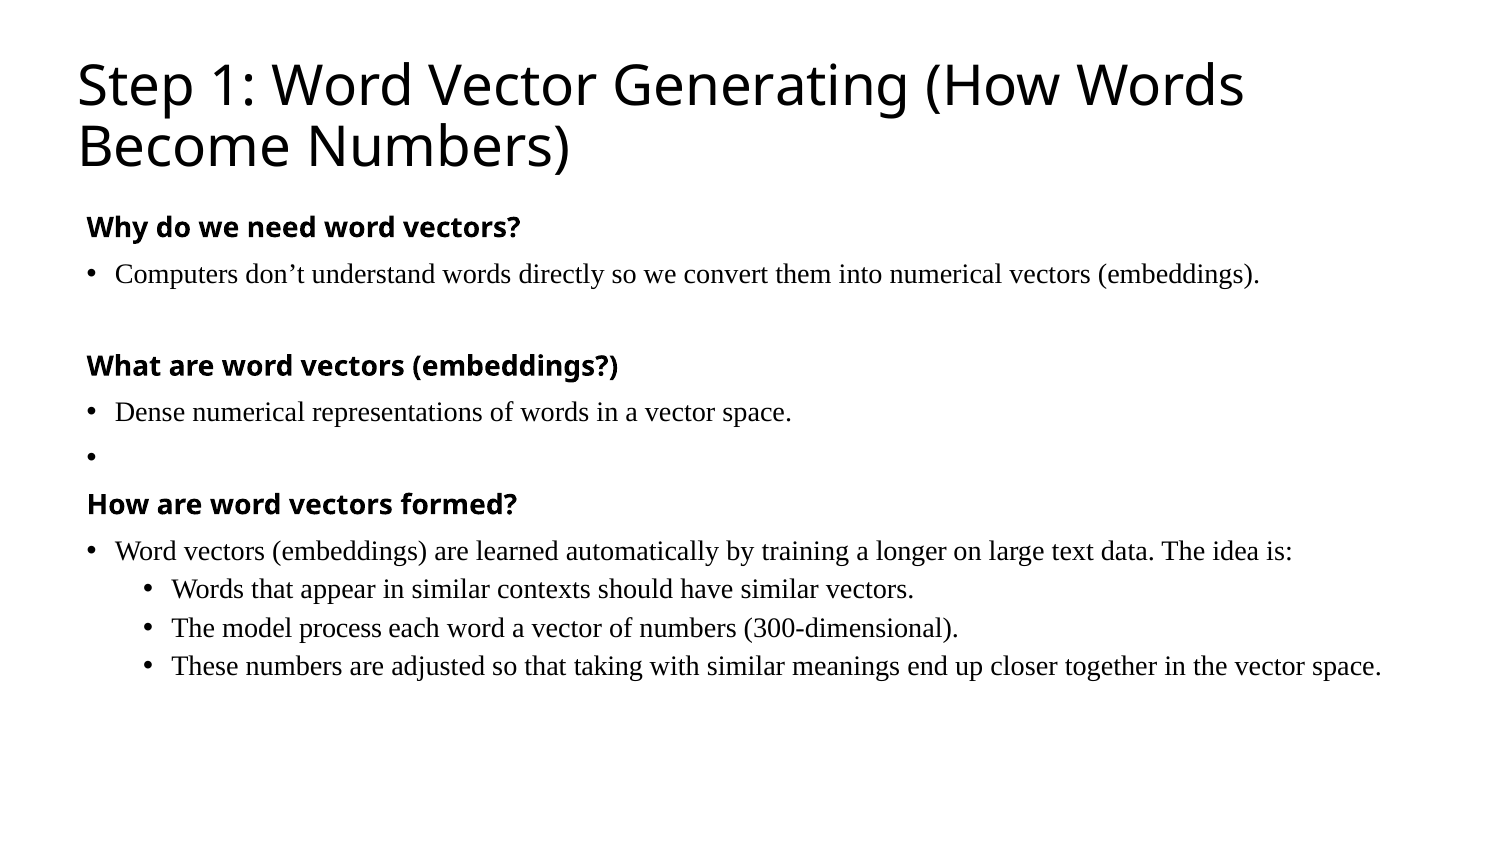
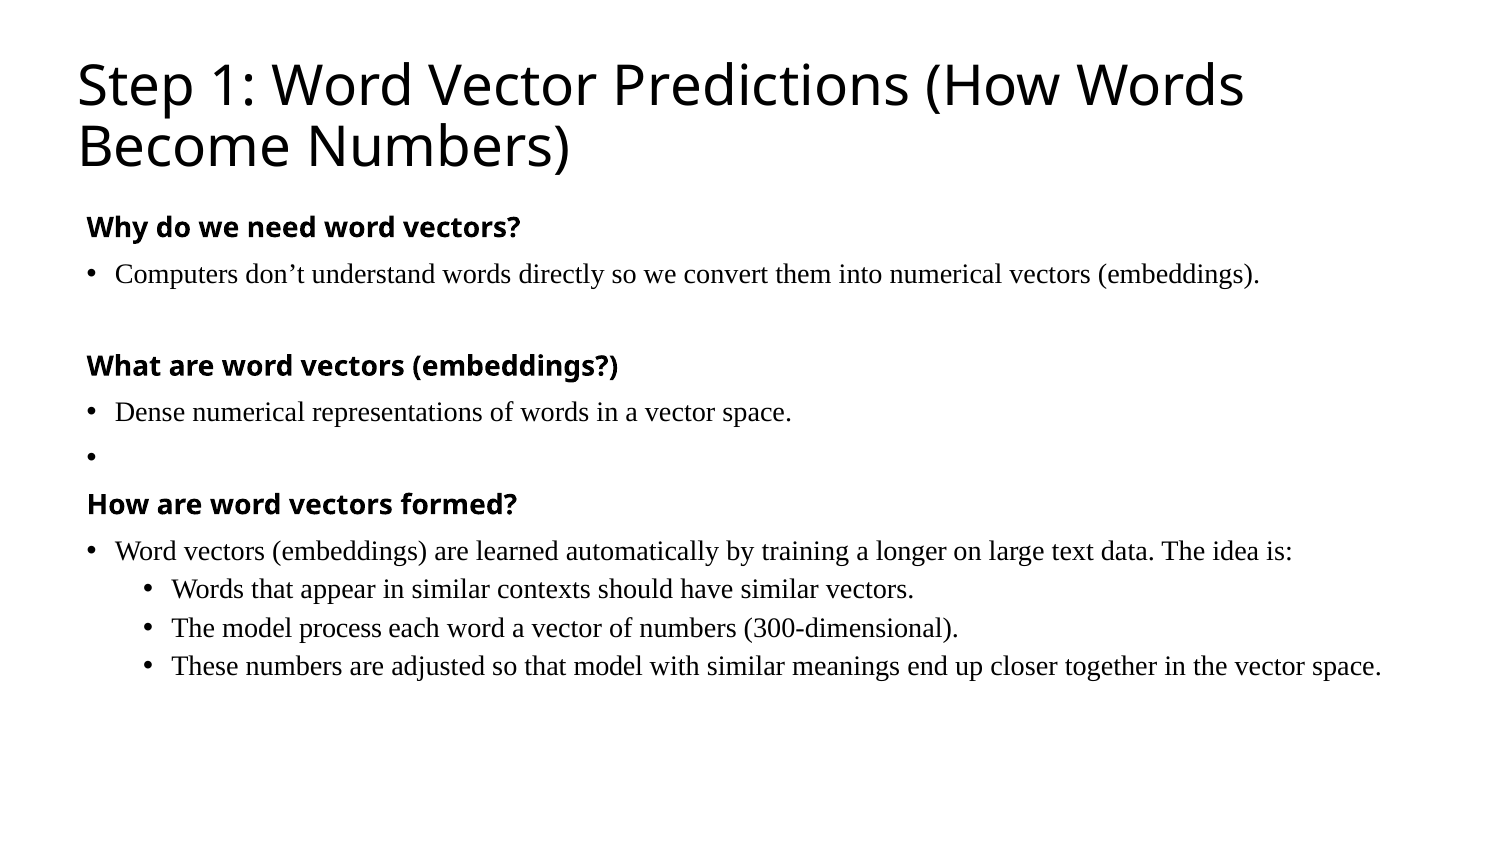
Generating: Generating -> Predictions (762, 87)
that taking: taking -> model (608, 666)
